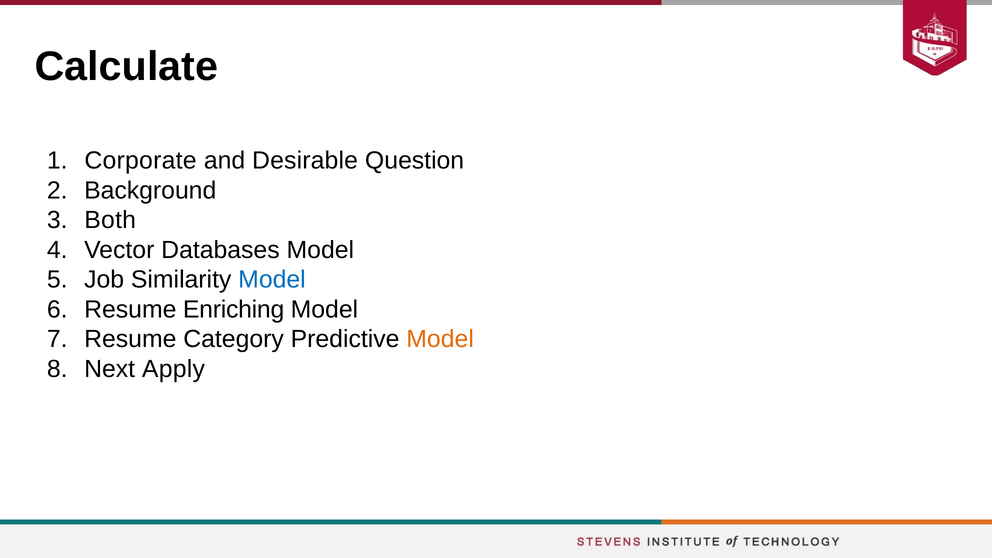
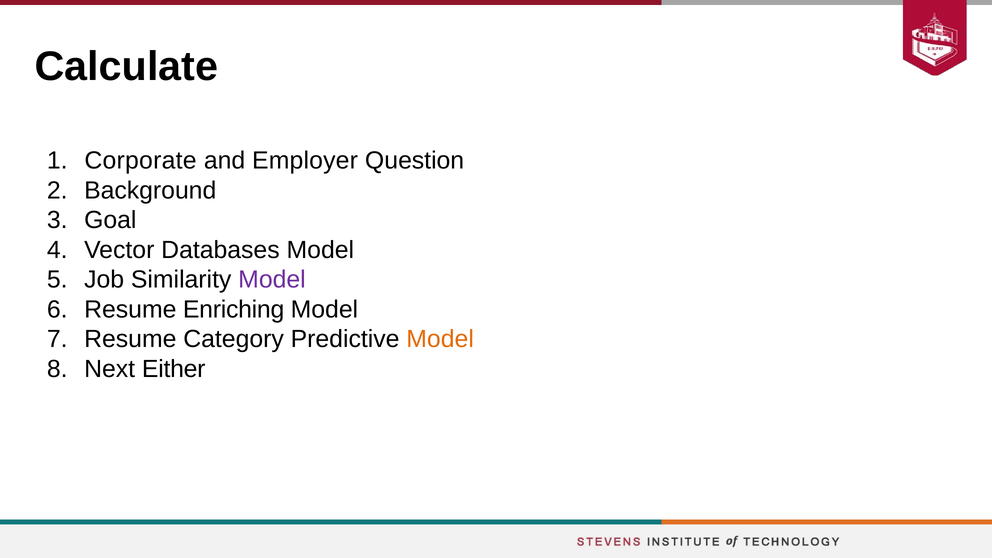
Desirable: Desirable -> Employer (305, 161)
Both: Both -> Goal (110, 220)
Model colour: blue -> purple (272, 280)
Apply: Apply -> Either (174, 369)
